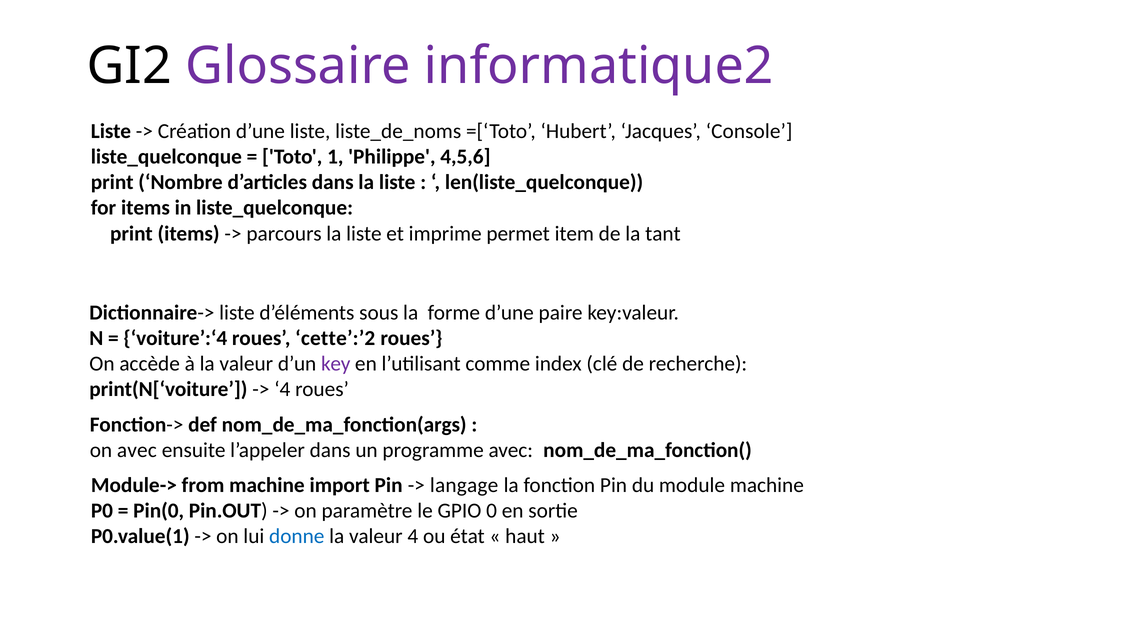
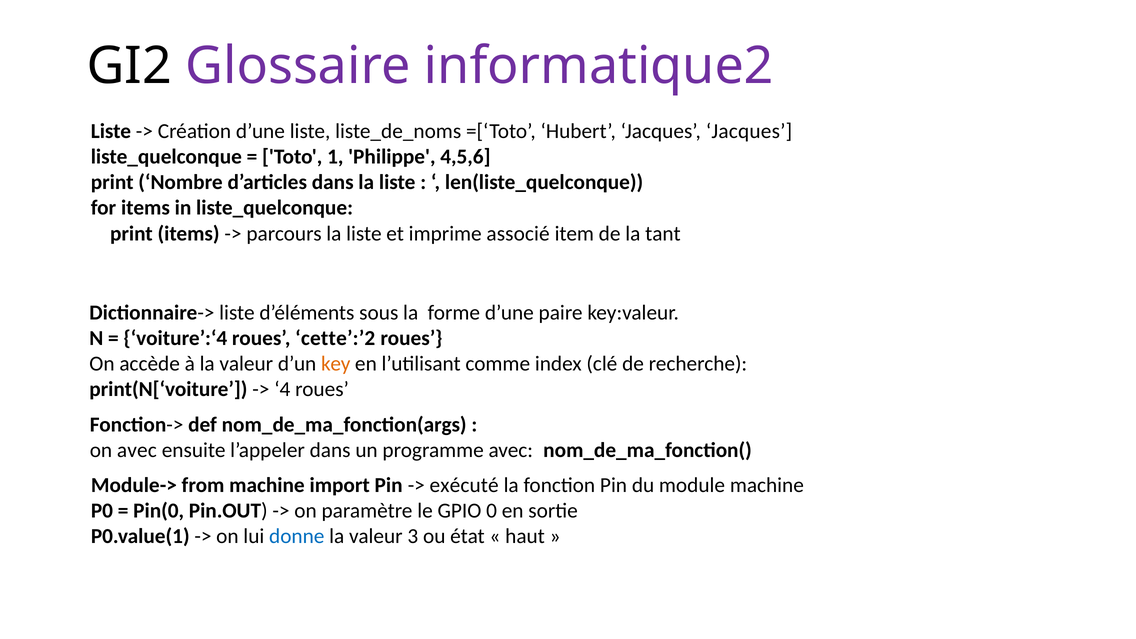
Jacques Console: Console -> Jacques (749, 131)
permet: permet -> associé (518, 233)
key colour: purple -> orange (336, 364)
langage: langage -> exécuté (464, 485)
valeur 4: 4 -> 3 (413, 536)
